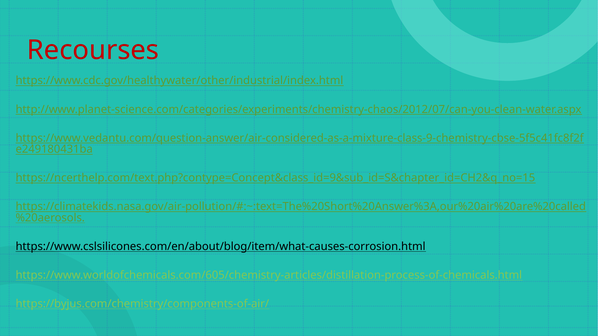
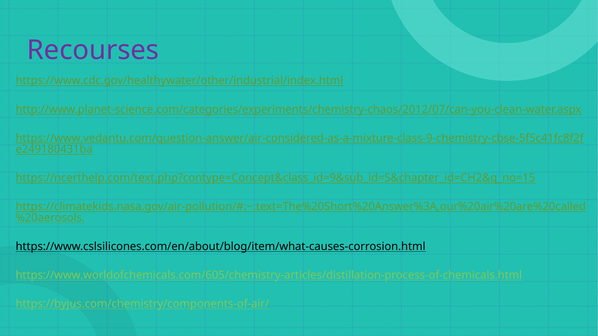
Recourses colour: red -> purple (93, 50)
